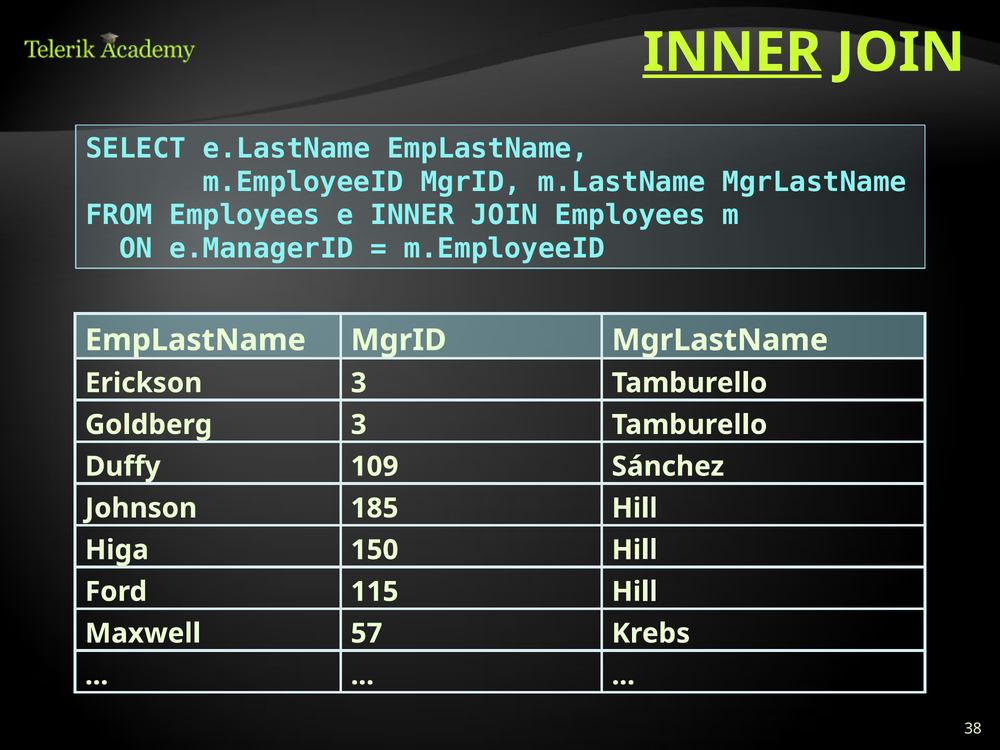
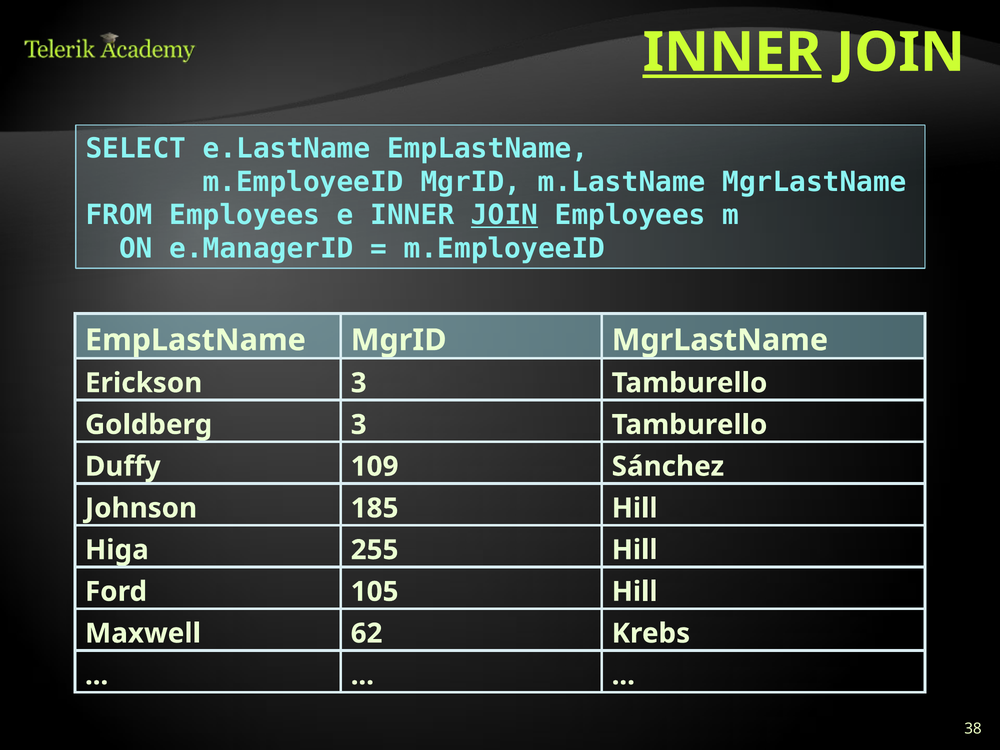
JOIN underline: none -> present (505, 215)
150: 150 -> 255 (375, 550)
115: 115 -> 105 (375, 592)
57: 57 -> 62 (367, 633)
